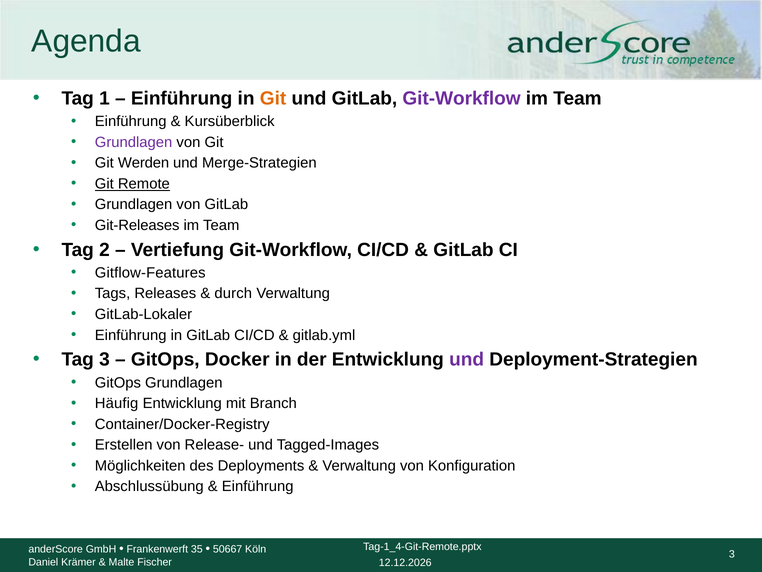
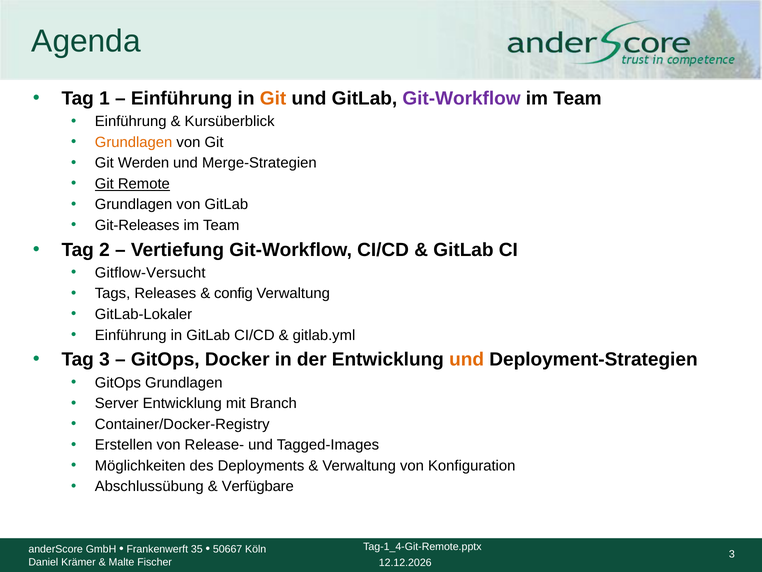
Grundlagen colour: purple -> orange (134, 142)
Gitflow-Features: Gitflow-Features -> Gitflow-Versucht (150, 273)
durch: durch -> config (233, 293)
und colour: purple -> orange (467, 359)
Häufig: Häufig -> Server (117, 403)
Einführung: Einführung -> Verfügbare (258, 486)
